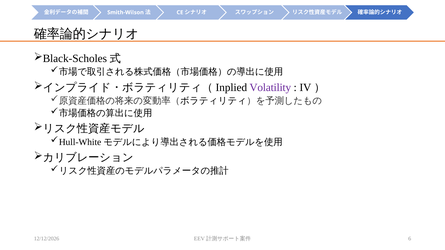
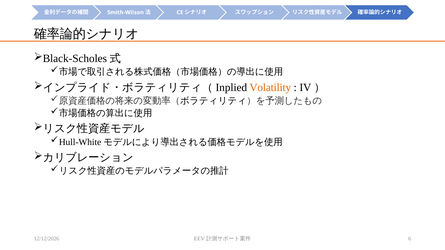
Volatility colour: purple -> orange (270, 87)
